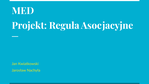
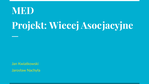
Reguła: Reguła -> Wiecej (64, 26)
